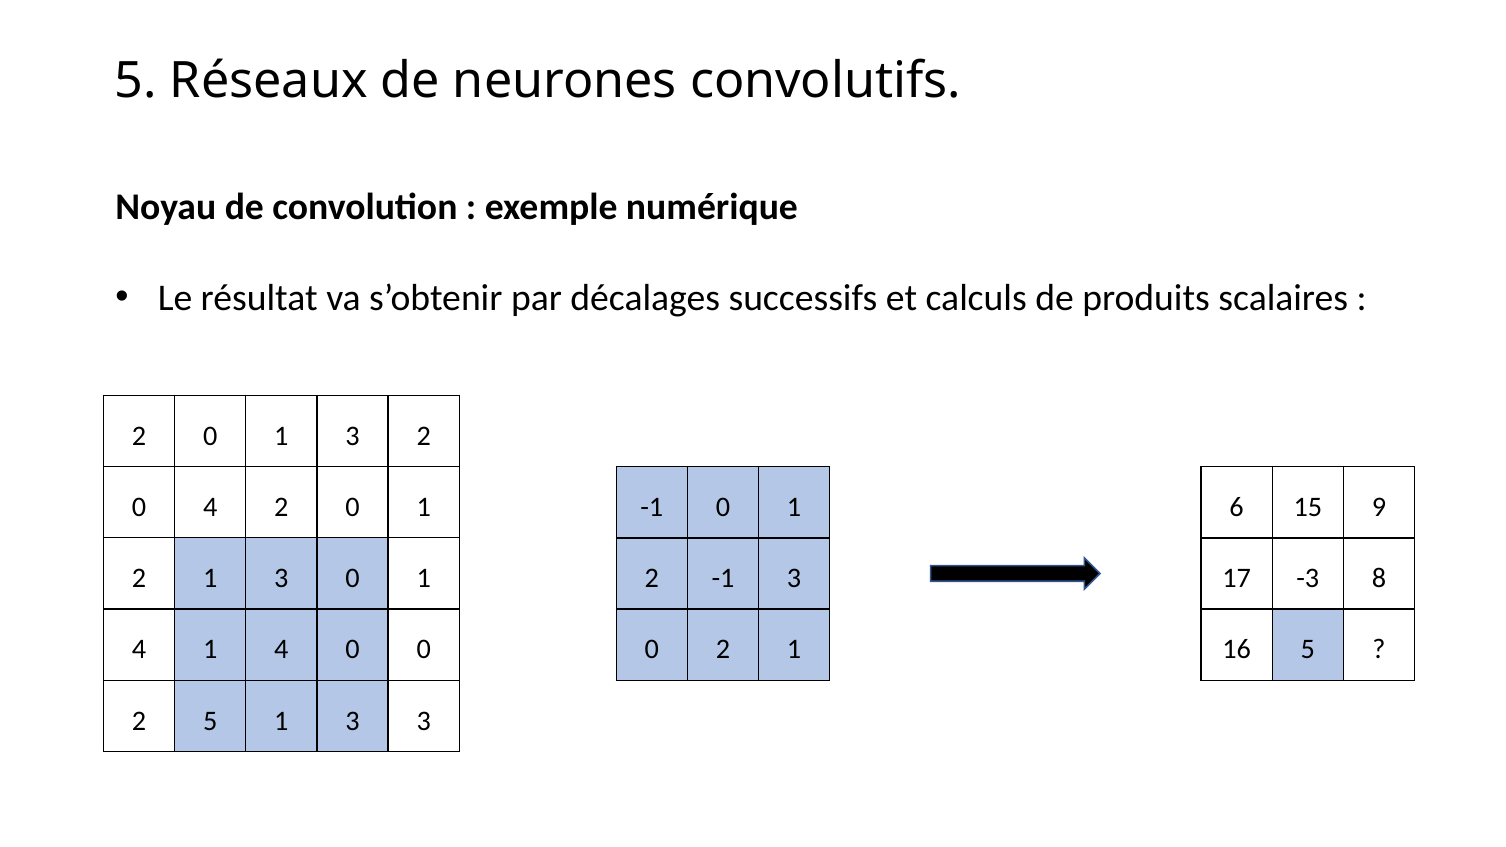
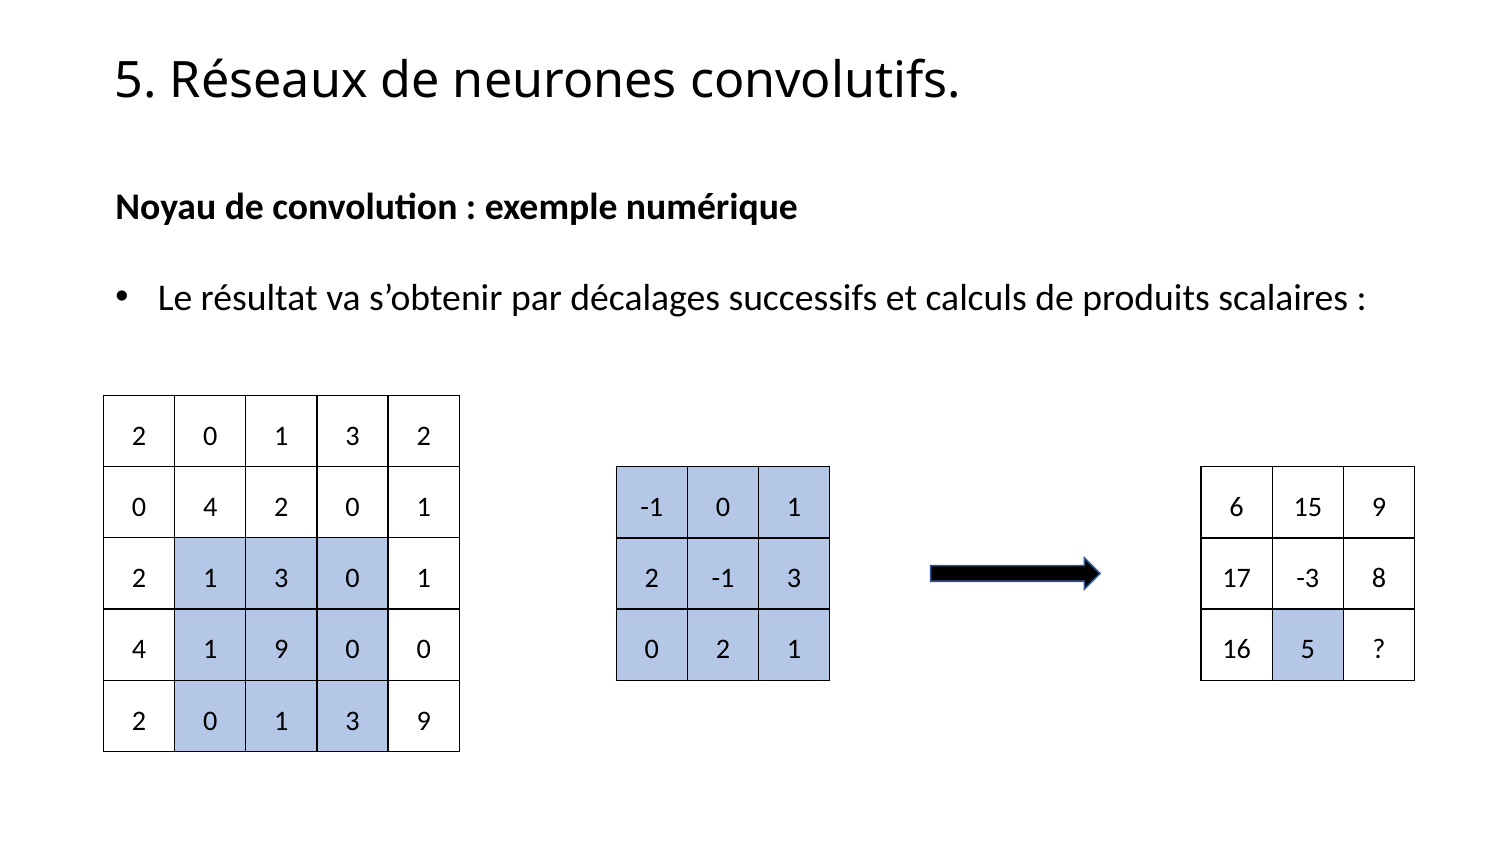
4 1 4: 4 -> 9 (281, 650)
5: 5 -> 0 (210, 721)
3 3: 3 -> 9 (424, 721)
